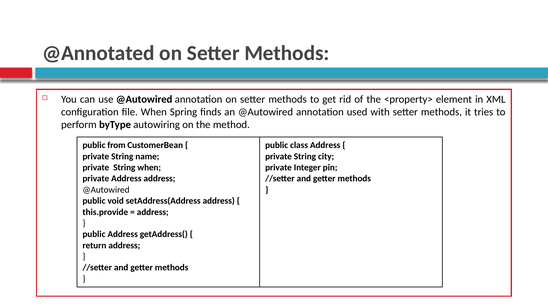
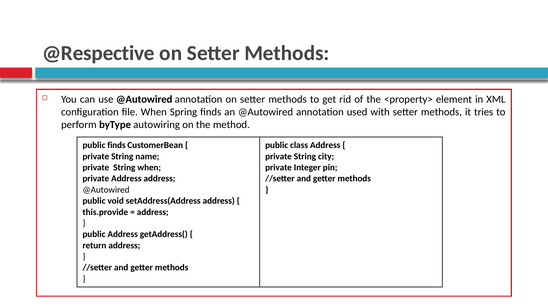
@Annotated: @Annotated -> @Respective (98, 53)
public from: from -> finds (116, 145)
